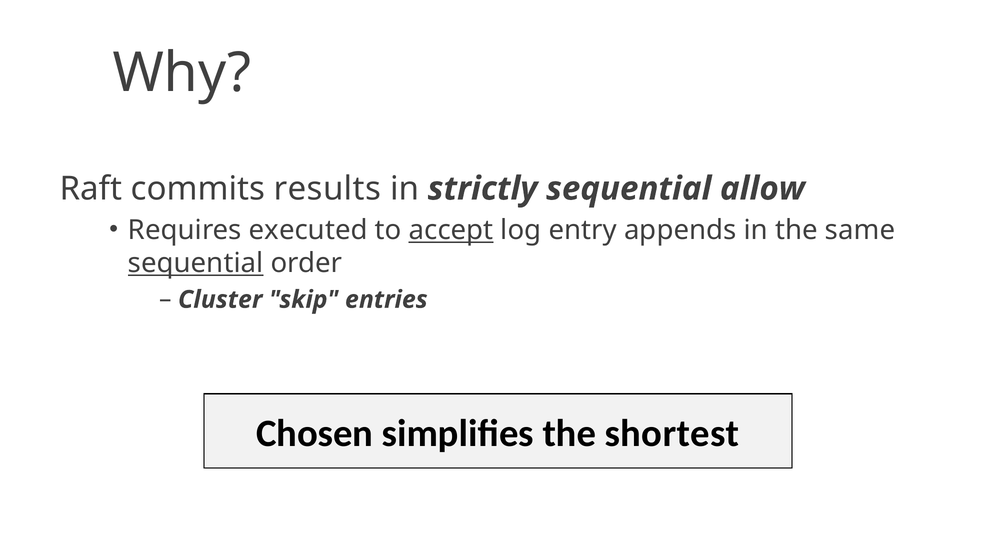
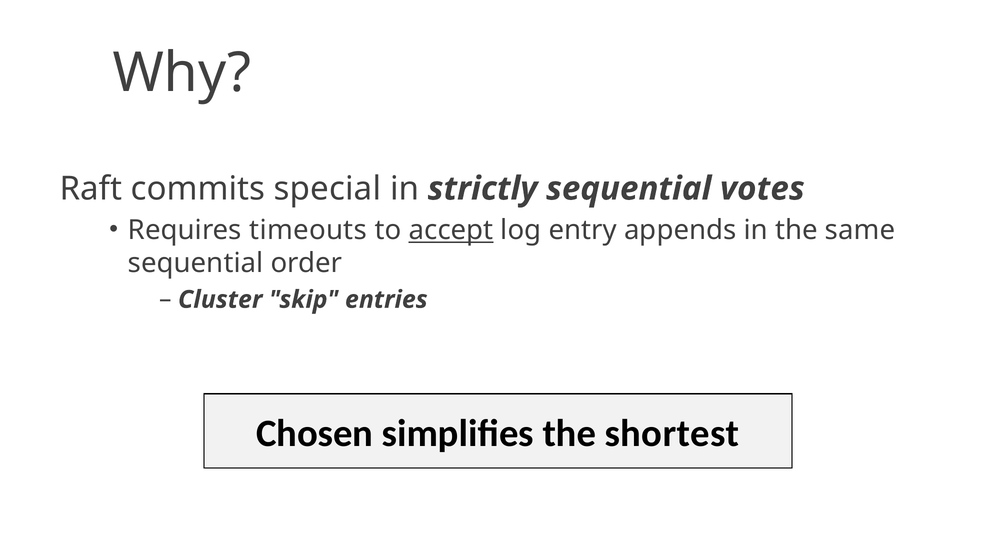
results: results -> special (327, 189)
allow: allow -> votes (762, 189)
executed: executed -> timeouts (308, 230)
sequential underline: present -> none (196, 263)
